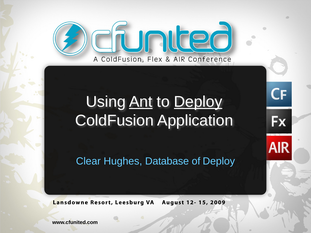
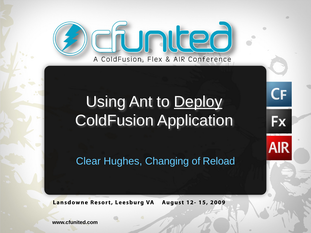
Ant underline: present -> none (141, 102)
Database: Database -> Changing (167, 161)
of Deploy: Deploy -> Reload (219, 161)
